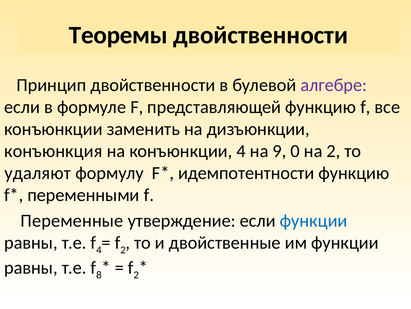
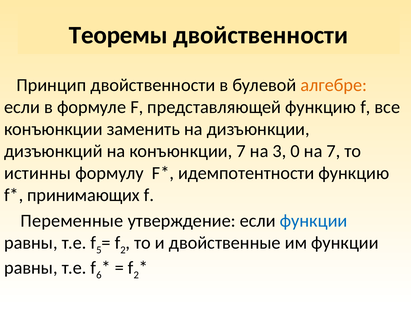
алгебре colour: purple -> orange (334, 85)
конъюнкция: конъюнкция -> дизъюнкций (53, 151)
конъюнкции 4: 4 -> 7 (241, 151)
9: 9 -> 3 (279, 151)
на 2: 2 -> 7 (333, 151)
удаляют: удаляют -> истинны (38, 173)
переменными: переменными -> принимающих (84, 195)
f 4: 4 -> 5 (99, 249)
8: 8 -> 6 (99, 274)
